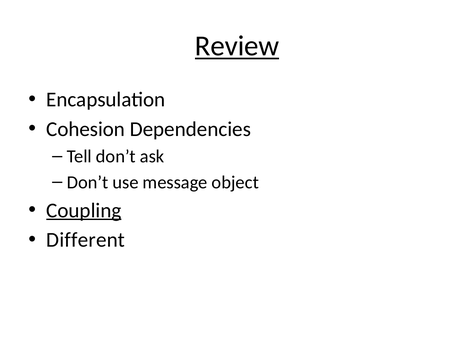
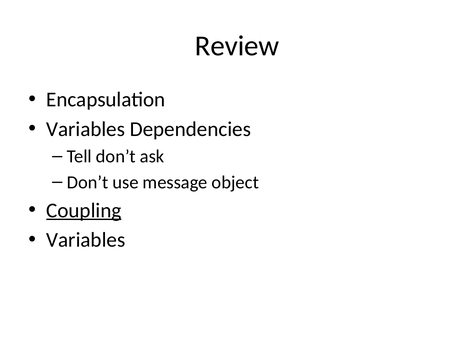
Review underline: present -> none (237, 46)
Cohesion: Cohesion -> Variables (86, 129)
Different: Different -> Variables (86, 240)
